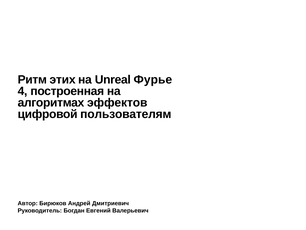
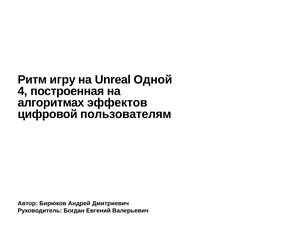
этих: этих -> игру (63, 79)
Фурье: Фурье -> Одной (153, 79)
